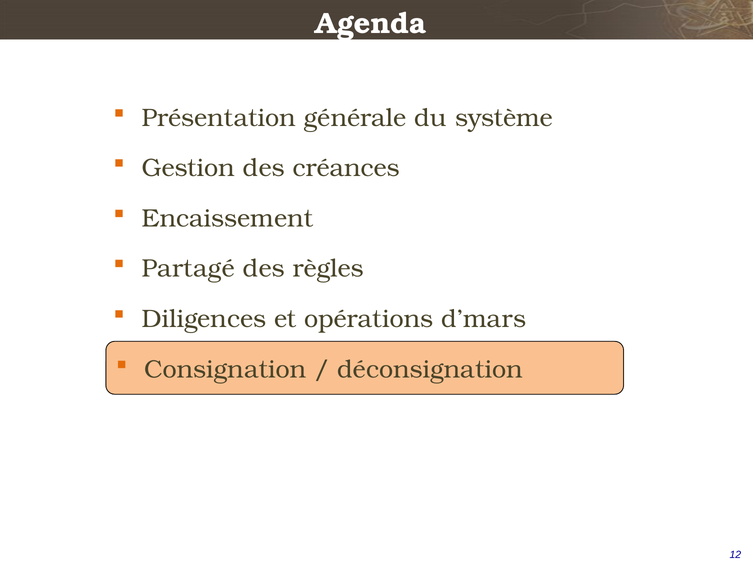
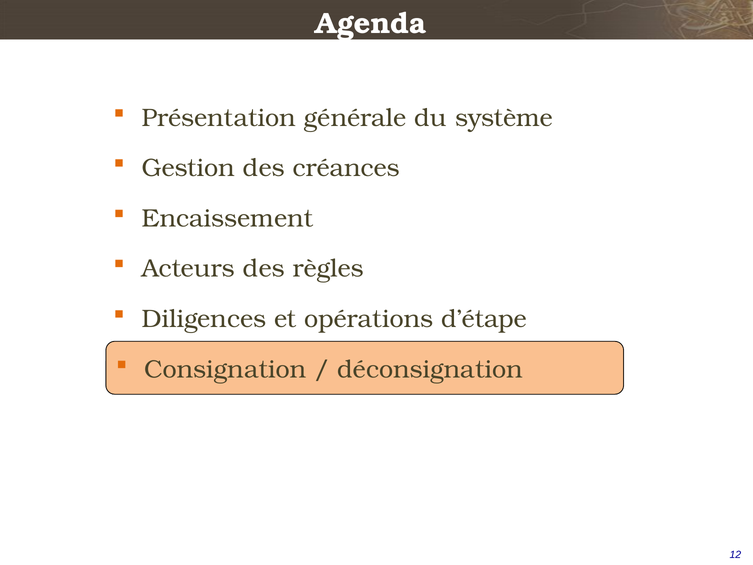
Partagé: Partagé -> Acteurs (188, 269)
d’mars: d’mars -> d’étape (484, 319)
